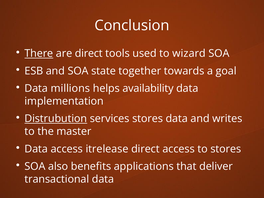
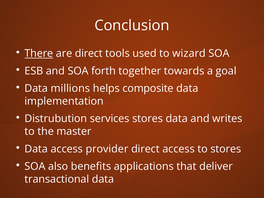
state: state -> forth (104, 71)
availability: availability -> composite (148, 88)
Distrubution underline: present -> none (56, 119)
itrelease: itrelease -> provider (107, 149)
